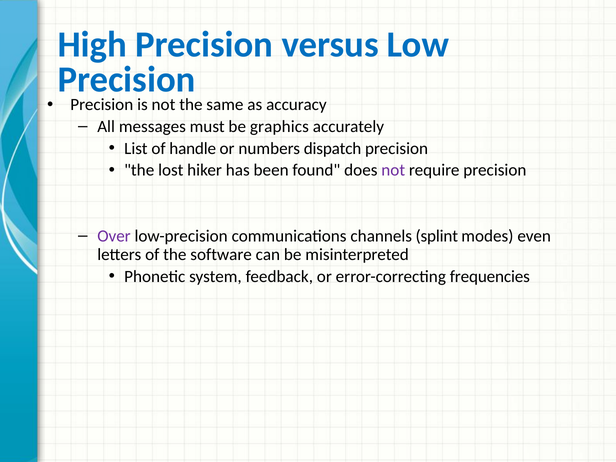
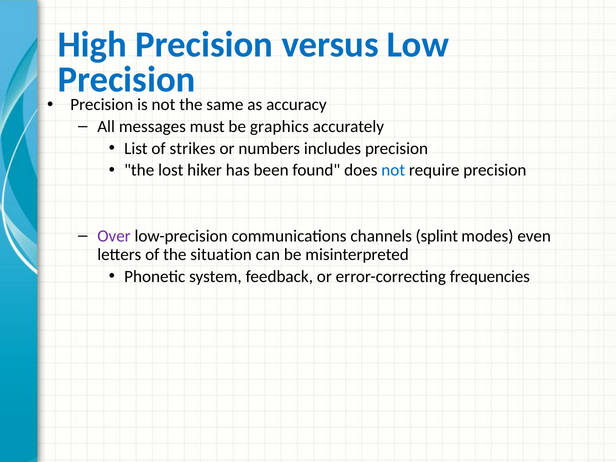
handle: handle -> strikes (193, 148)
dispatch: dispatch -> includes (332, 148)
not colour: purple -> blue (393, 170)
software: software -> situation (221, 255)
